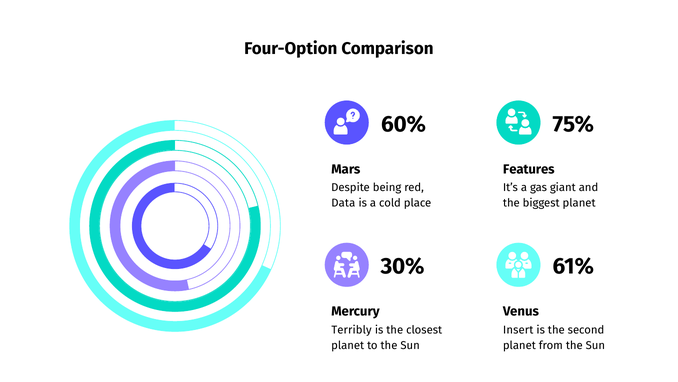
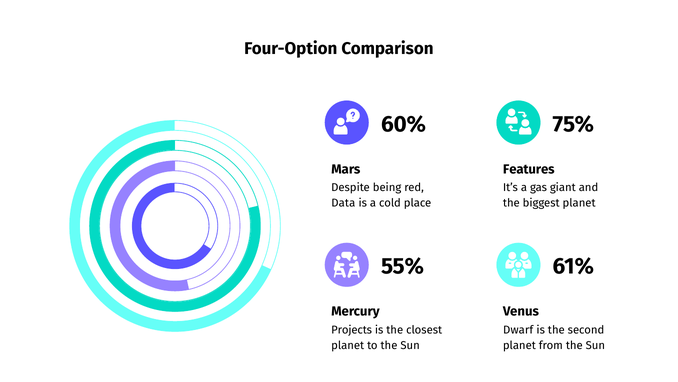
30%: 30% -> 55% (403, 266)
Terribly: Terribly -> Projects (352, 329)
Insert: Insert -> Dwarf (518, 329)
